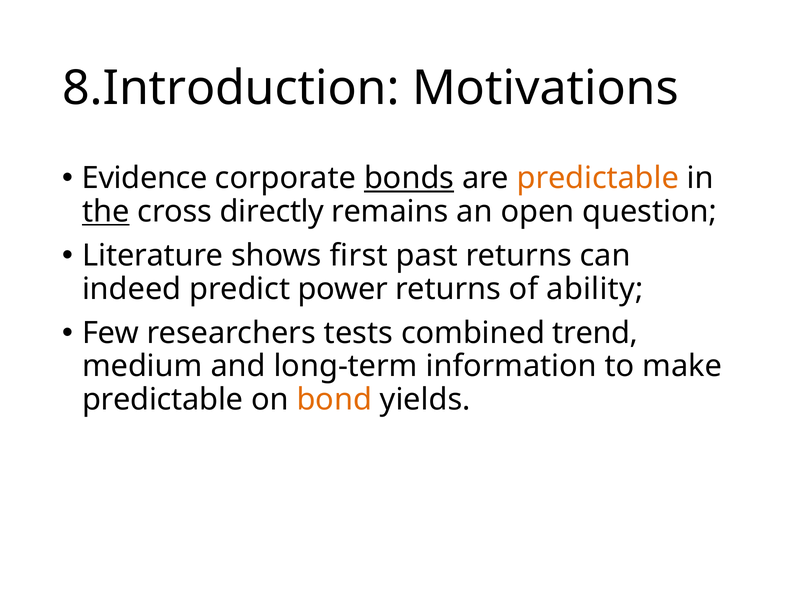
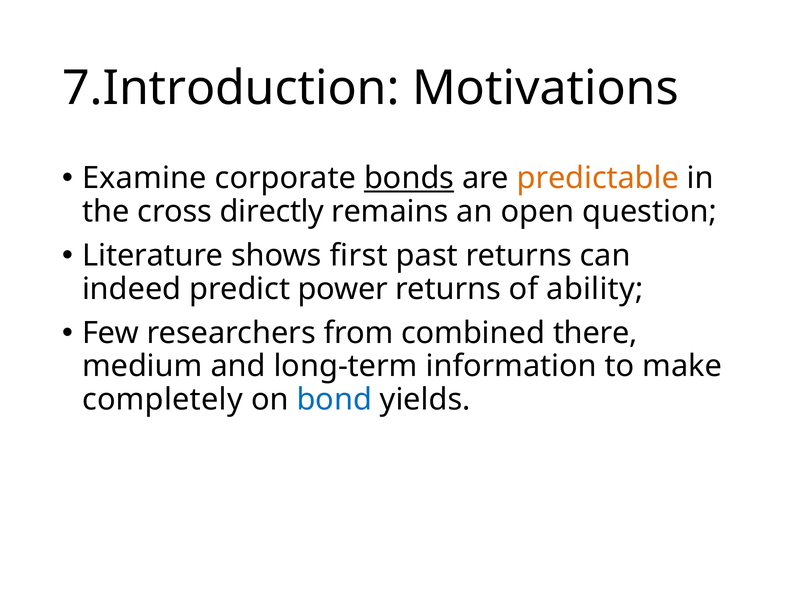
8.Introduction: 8.Introduction -> 7.Introduction (231, 89)
Evidence: Evidence -> Examine (144, 178)
the underline: present -> none (106, 212)
tests: tests -> from (359, 333)
trend: trend -> there (595, 333)
predictable: predictable -> completely (162, 400)
bond colour: orange -> blue (334, 400)
